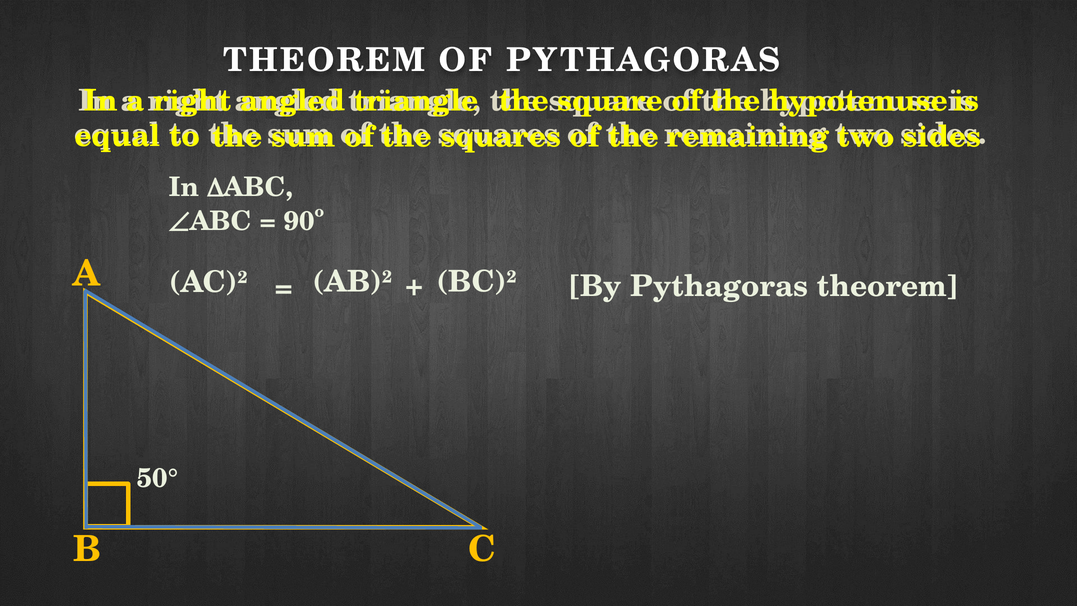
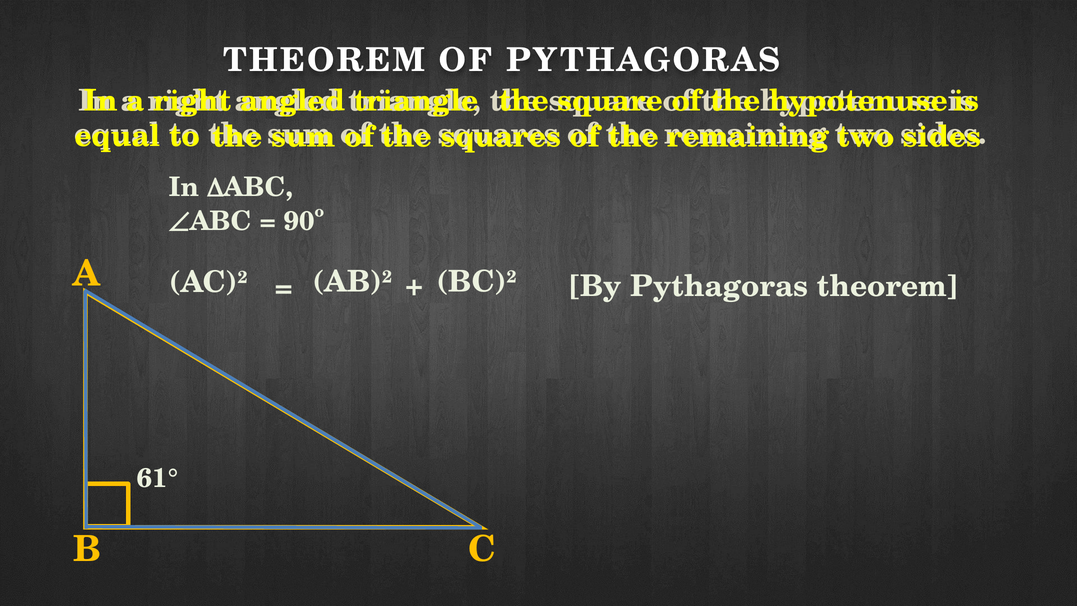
50°: 50° -> 61° (158, 478)
